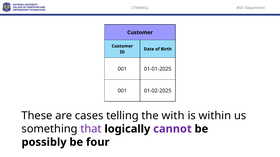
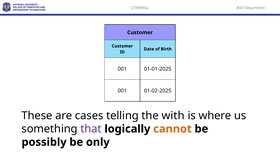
within: within -> where (215, 116)
cannot colour: purple -> orange (172, 129)
four: four -> only (98, 143)
